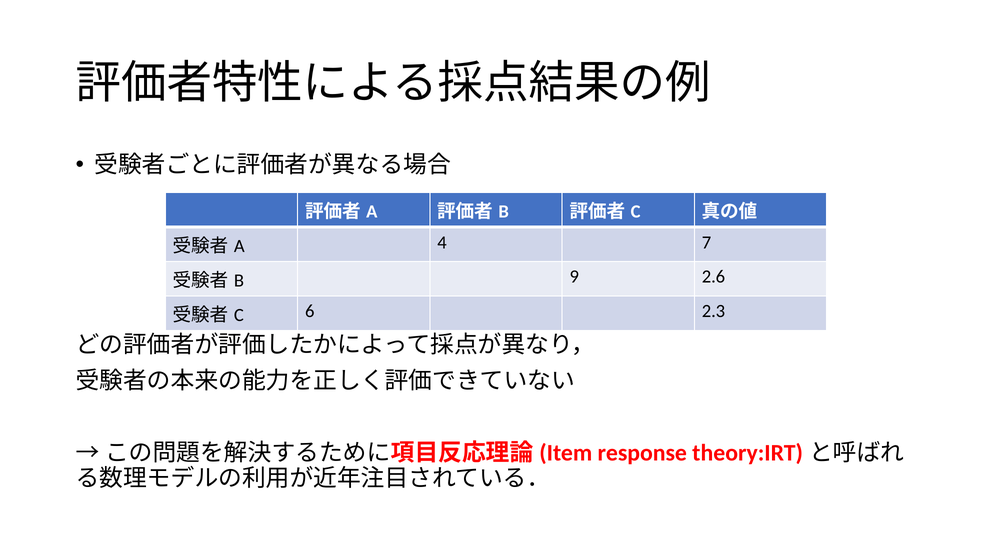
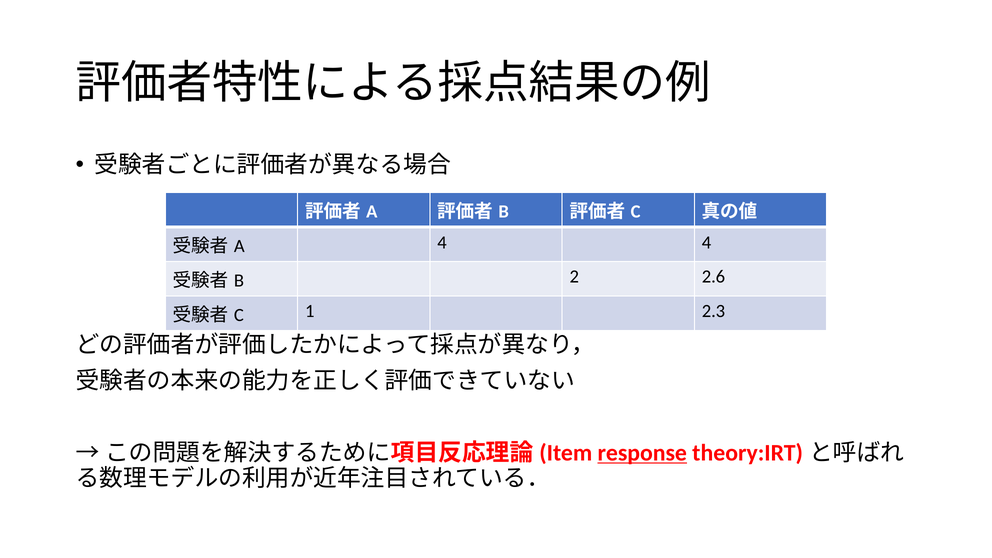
4 7: 7 -> 4 (706, 242)
9: 9 -> 2 (574, 277)
6: 6 -> 1 (310, 311)
response underline: none -> present (642, 453)
